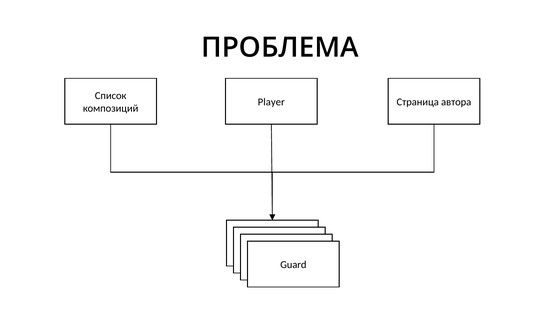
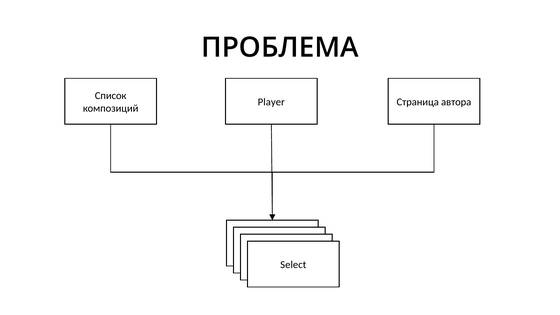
Guard: Guard -> Select (293, 265)
